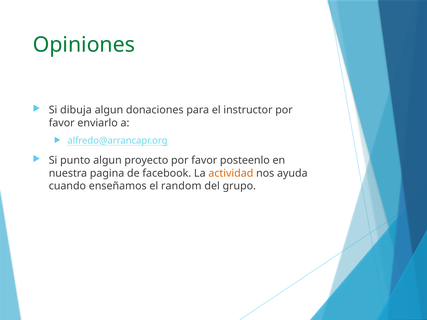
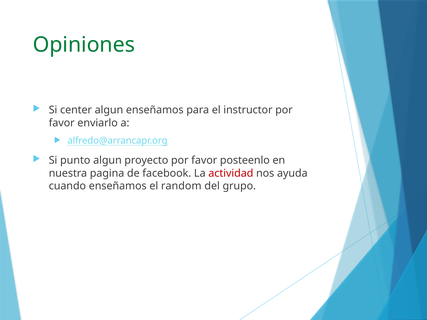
dibuja: dibuja -> center (76, 110)
algun donaciones: donaciones -> enseñamos (155, 110)
actividad colour: orange -> red (231, 173)
